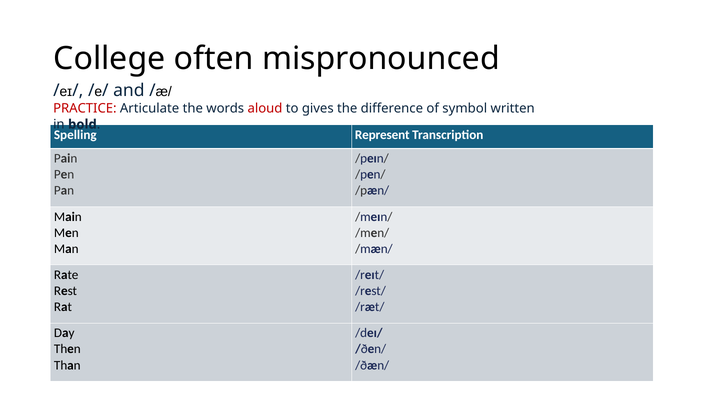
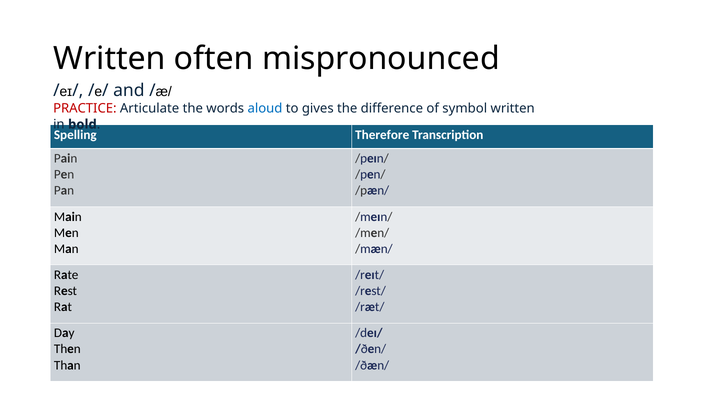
College: College -> Written (109, 59)
aloud colour: red -> blue (265, 109)
Represent: Represent -> Therefore (382, 135)
